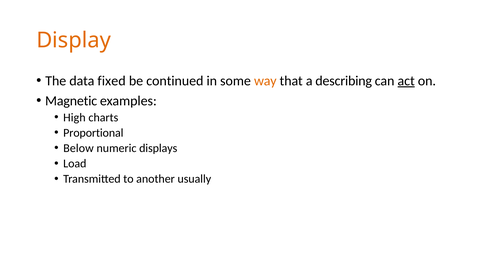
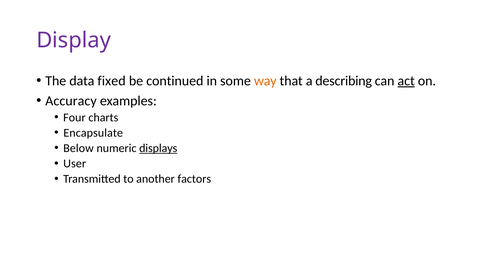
Display colour: orange -> purple (74, 40)
Magnetic: Magnetic -> Accuracy (71, 101)
High: High -> Four (74, 117)
Proportional: Proportional -> Encapsulate (93, 132)
displays underline: none -> present (158, 148)
Load: Load -> User (75, 163)
usually: usually -> factors (194, 179)
